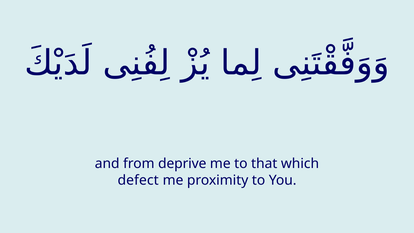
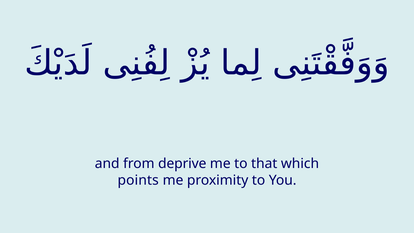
defect: defect -> points (138, 180)
